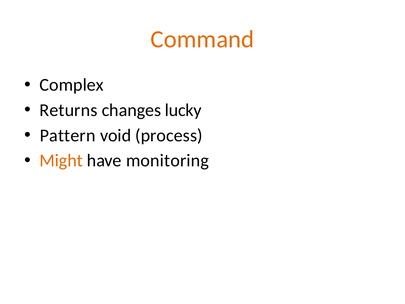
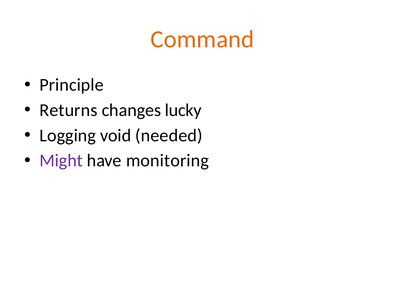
Complex: Complex -> Principle (72, 85)
Pattern: Pattern -> Logging (68, 135)
process: process -> needed (169, 135)
Might colour: orange -> purple (61, 161)
